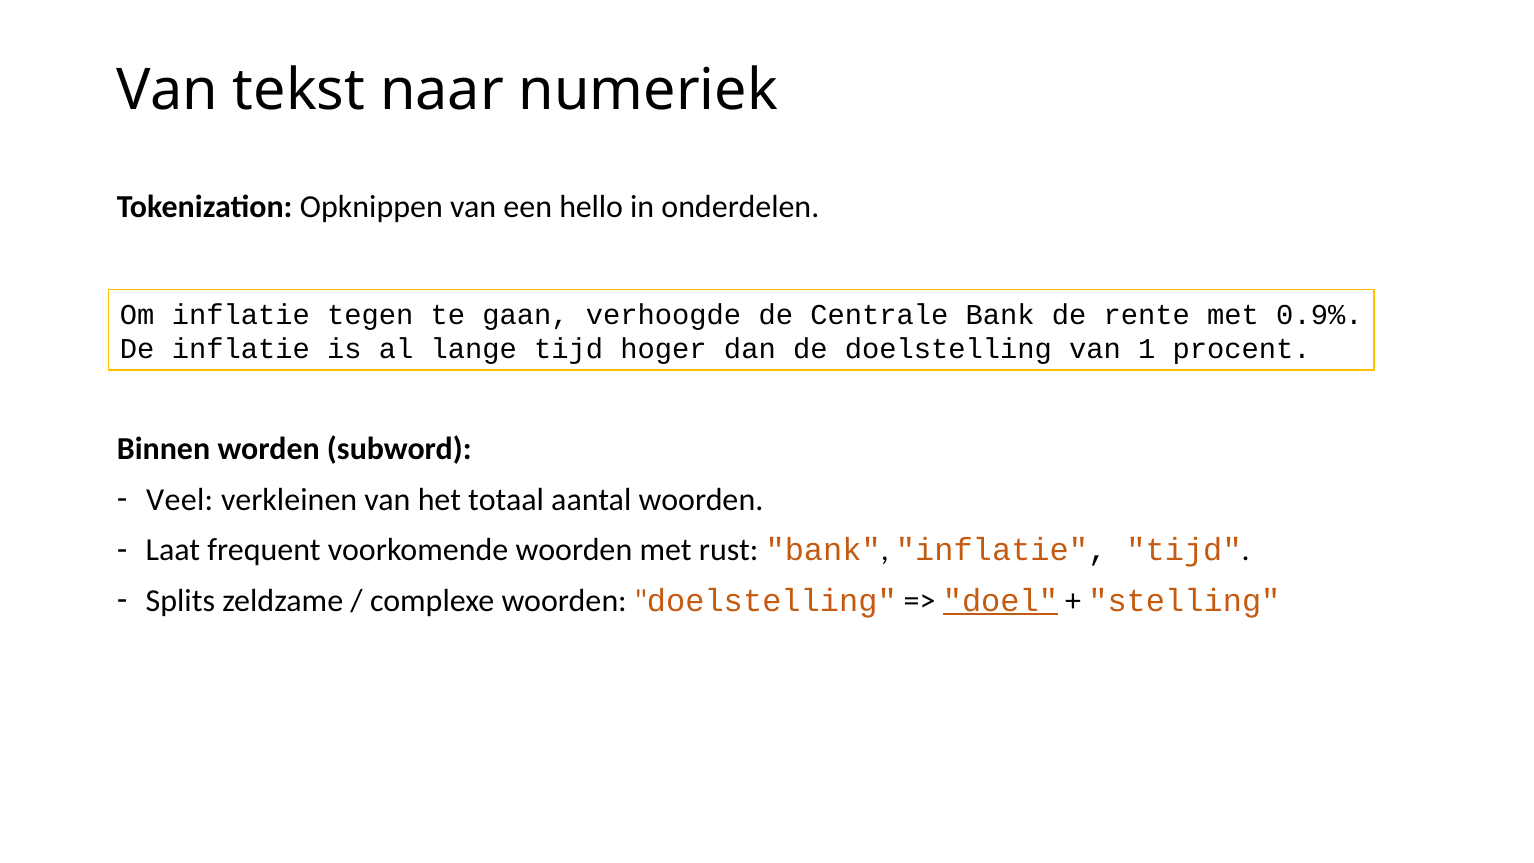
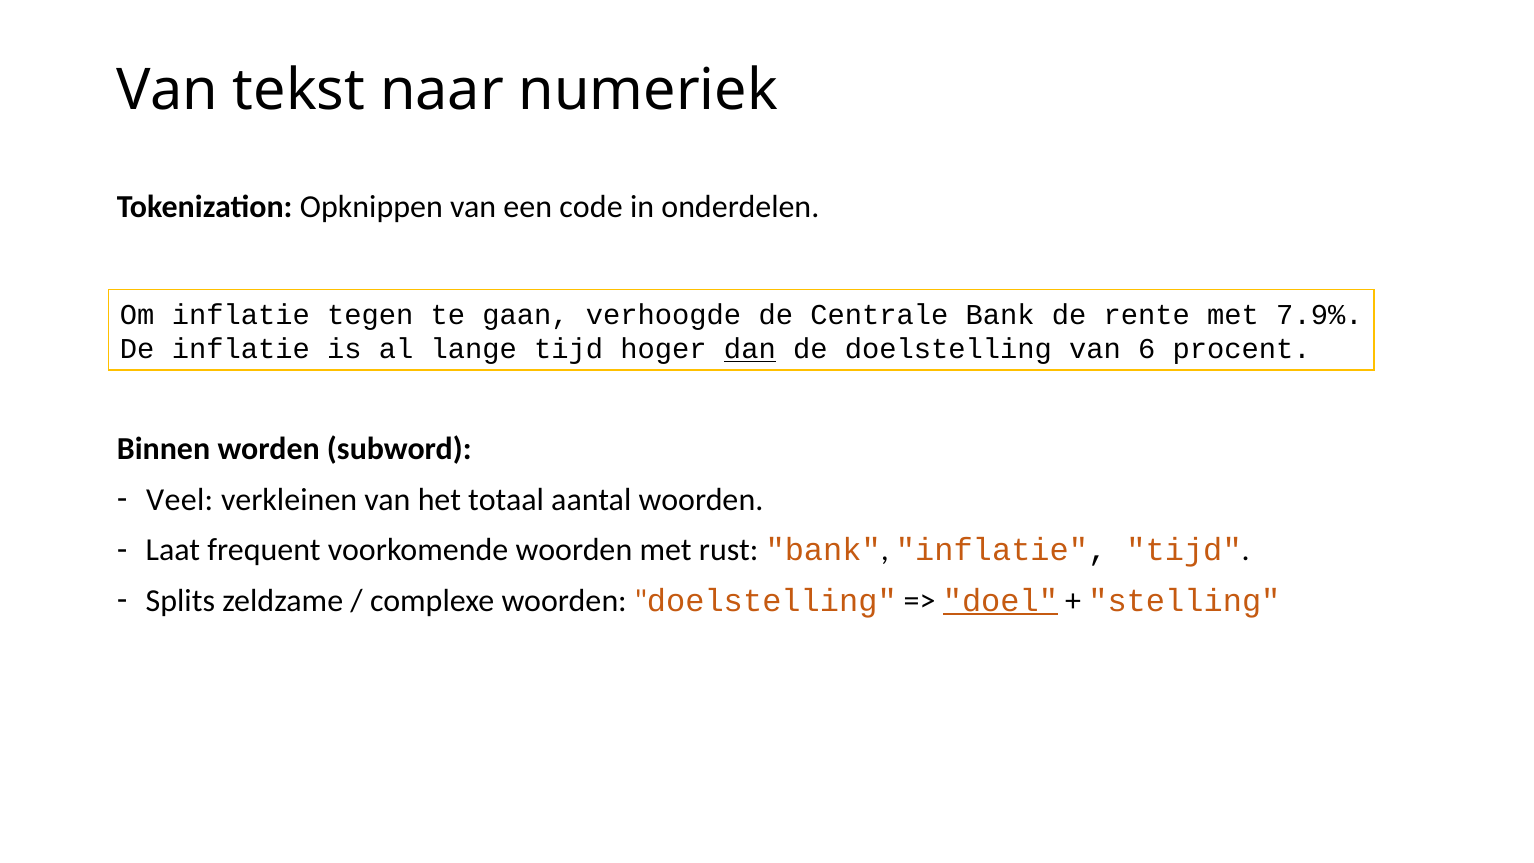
hello: hello -> code (591, 207)
0.9%: 0.9% -> 7.9% (1319, 315)
dan underline: none -> present (750, 349)
1: 1 -> 6 (1147, 349)
